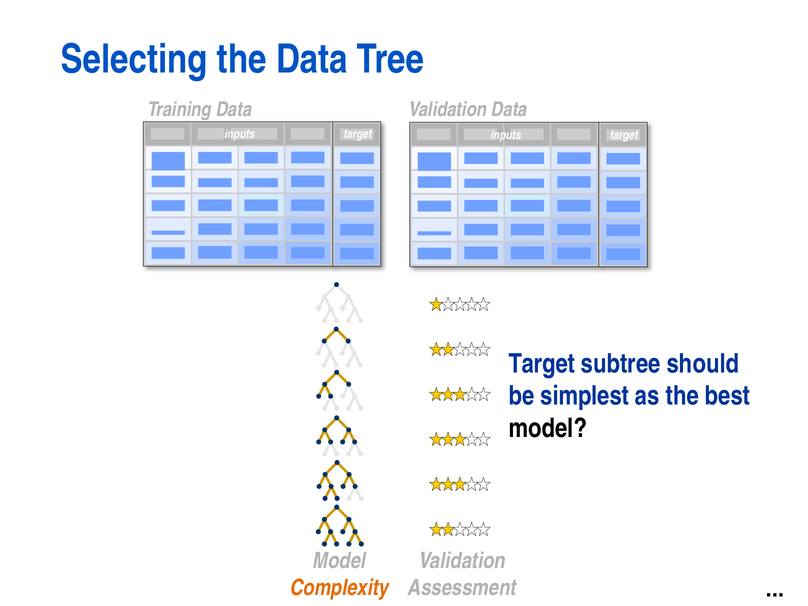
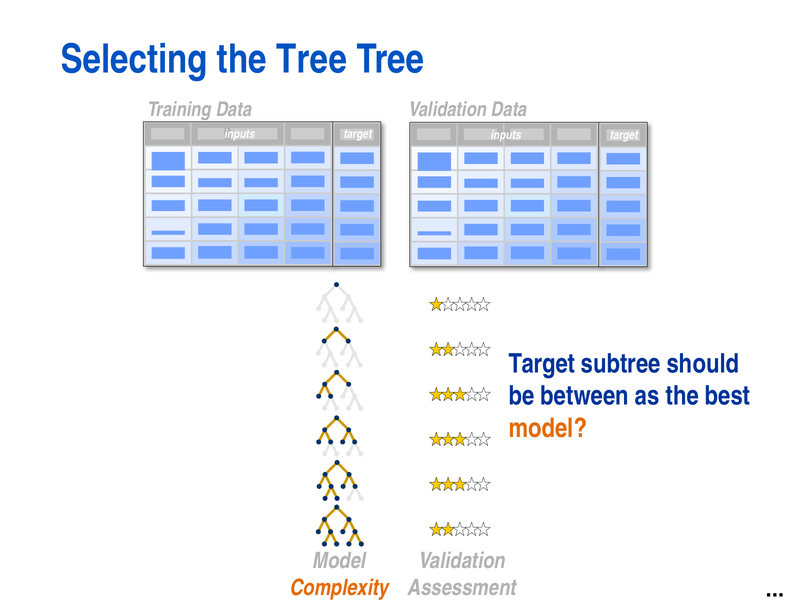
the Data: Data -> Tree (312, 59)
simplest: simplest -> between (585, 396)
model colour: black -> orange (548, 428)
